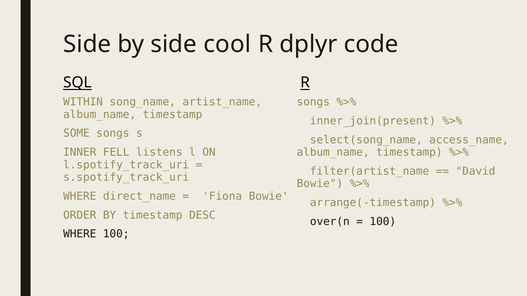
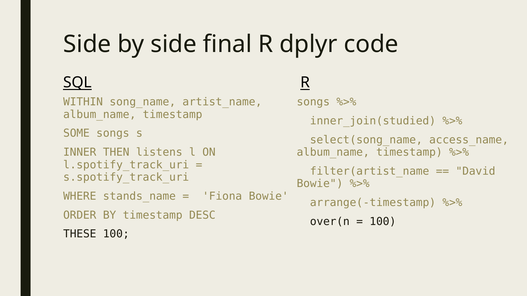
cool: cool -> final (227, 44)
inner_join(present: inner_join(present -> inner_join(studied (373, 121)
FELL: FELL -> THEN (116, 153)
direct_name: direct_name -> stands_name (139, 196)
WHERE: WHERE -> THESE (80, 234)
